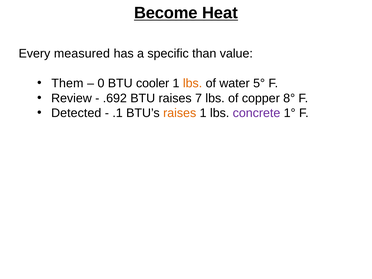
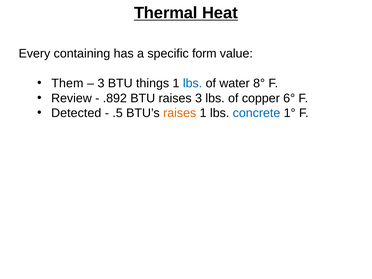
Become: Become -> Thermal (166, 13)
measured: measured -> containing (82, 54)
than: than -> form (204, 54)
0: 0 -> 3 (101, 83)
cooler: cooler -> things (153, 83)
lbs colour: orange -> blue (193, 83)
5°: 5° -> 8° (259, 83)
.692: .692 -> .892 (115, 98)
raises 7: 7 -> 3 (199, 98)
8°: 8° -> 6° (289, 98)
.1: .1 -> .5 (118, 113)
concrete colour: purple -> blue (256, 113)
